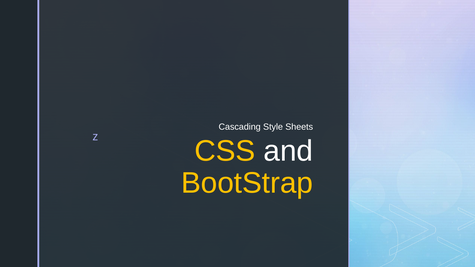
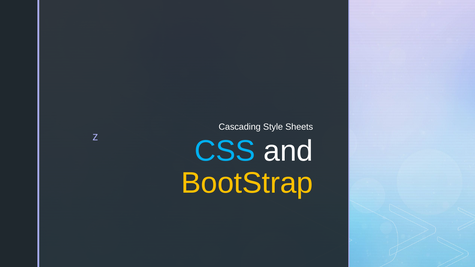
CSS colour: yellow -> light blue (225, 151)
